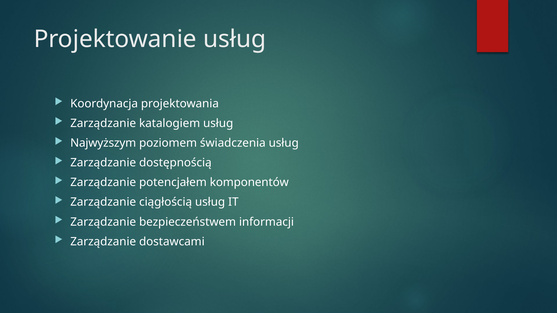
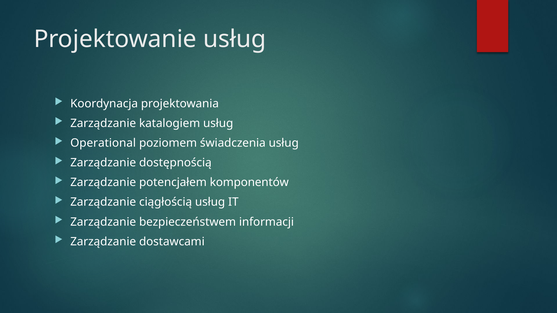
Najwyższym: Najwyższym -> Operational (103, 143)
